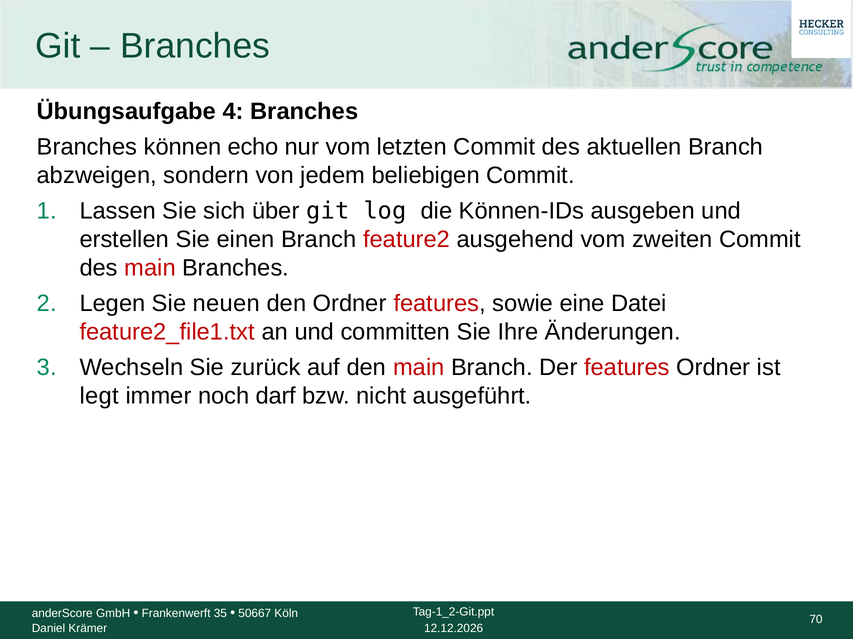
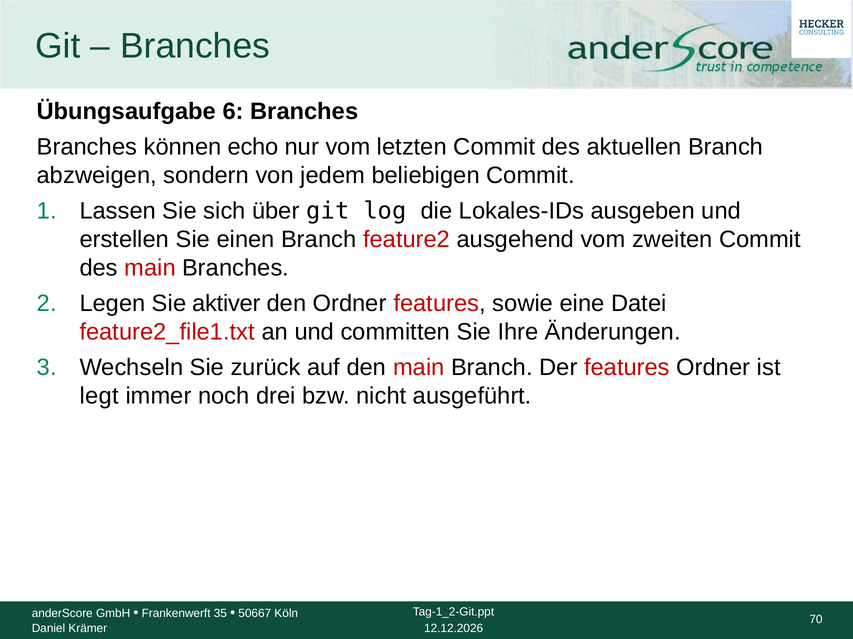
4: 4 -> 6 (233, 112)
Können-IDs: Können-IDs -> Lokales-IDs (522, 211)
neuen: neuen -> aktiver (227, 304)
darf: darf -> drei (276, 396)
